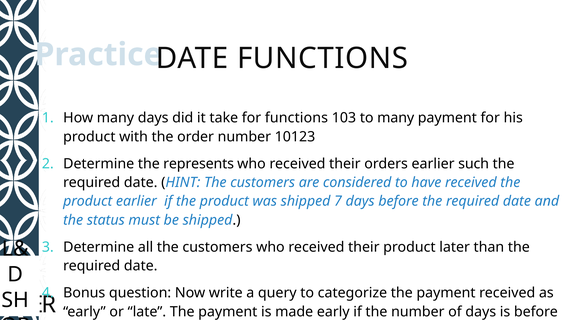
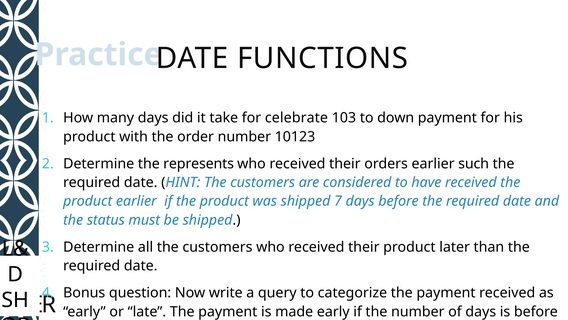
for functions: functions -> celebrate (296, 118)
to many: many -> down (396, 118)
